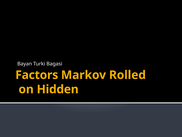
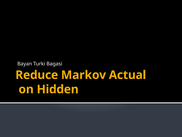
Factors: Factors -> Reduce (37, 75)
Rolled: Rolled -> Actual (128, 75)
